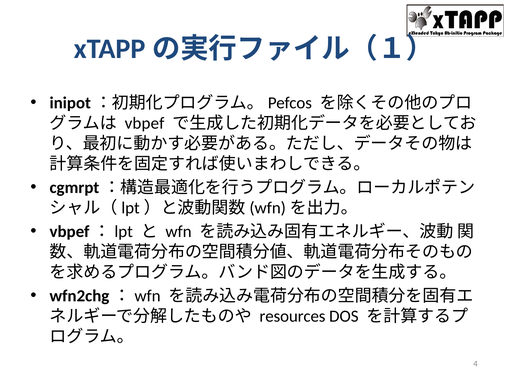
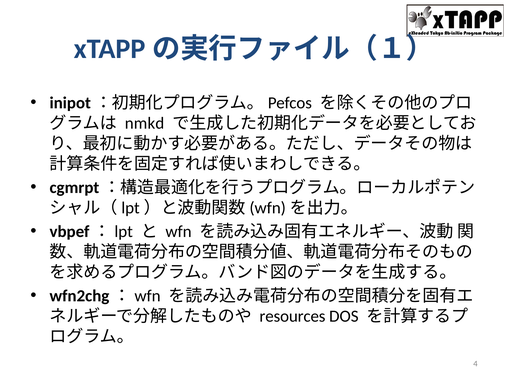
vbpef: vbpef -> nmkd (145, 123)
